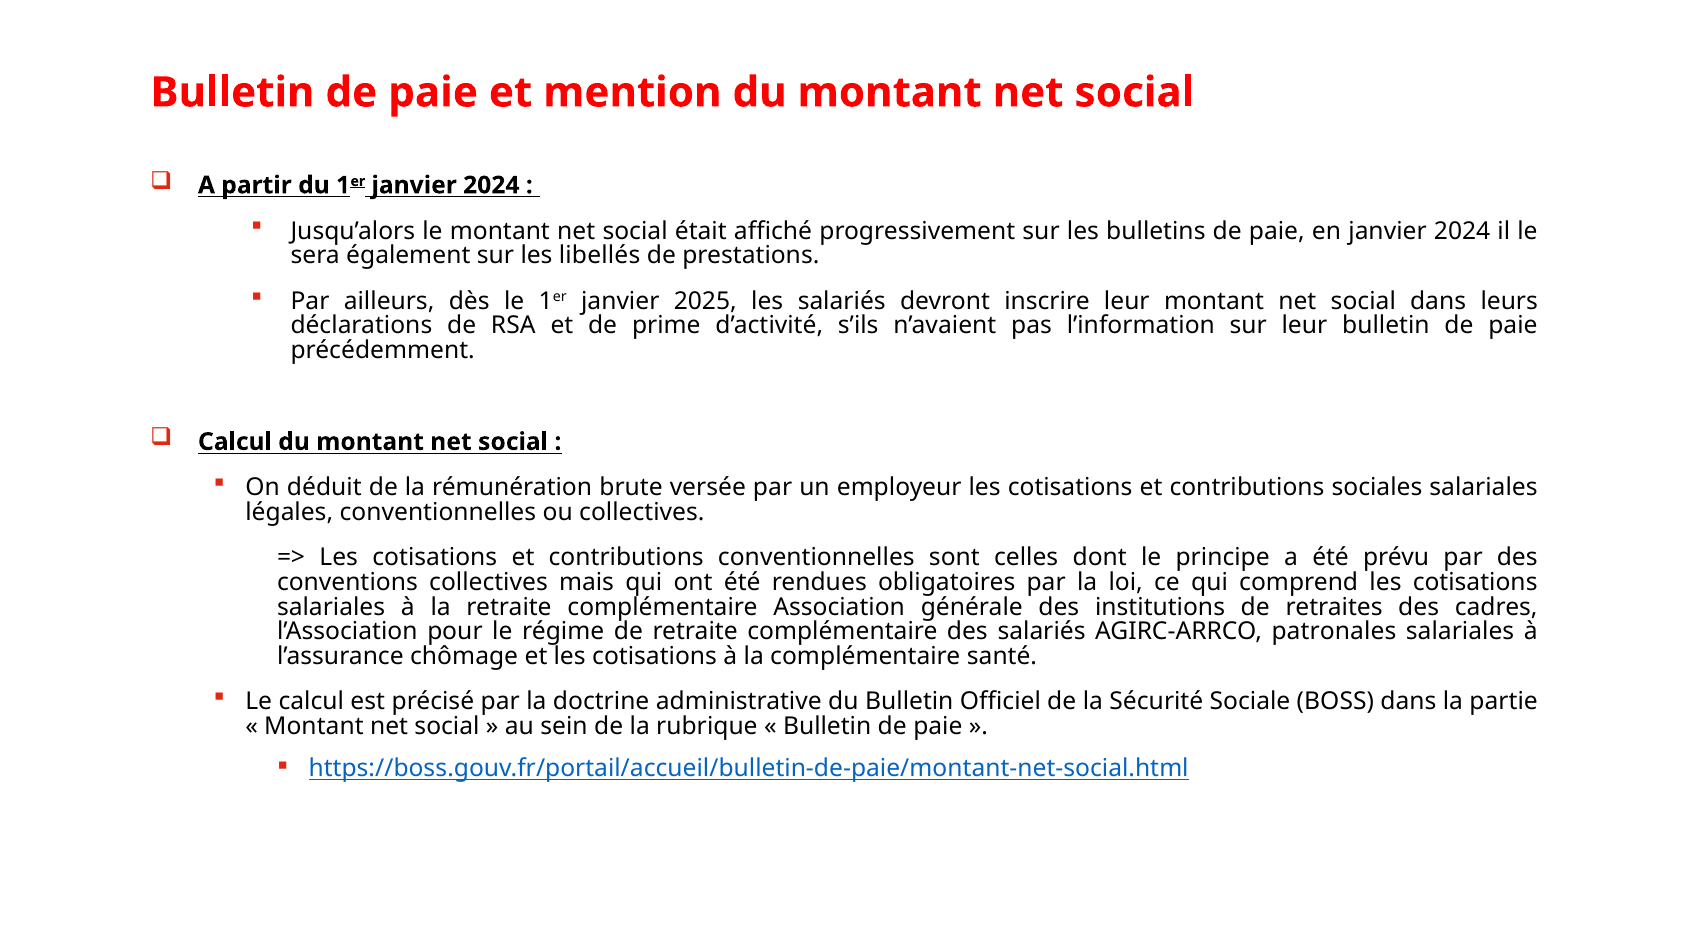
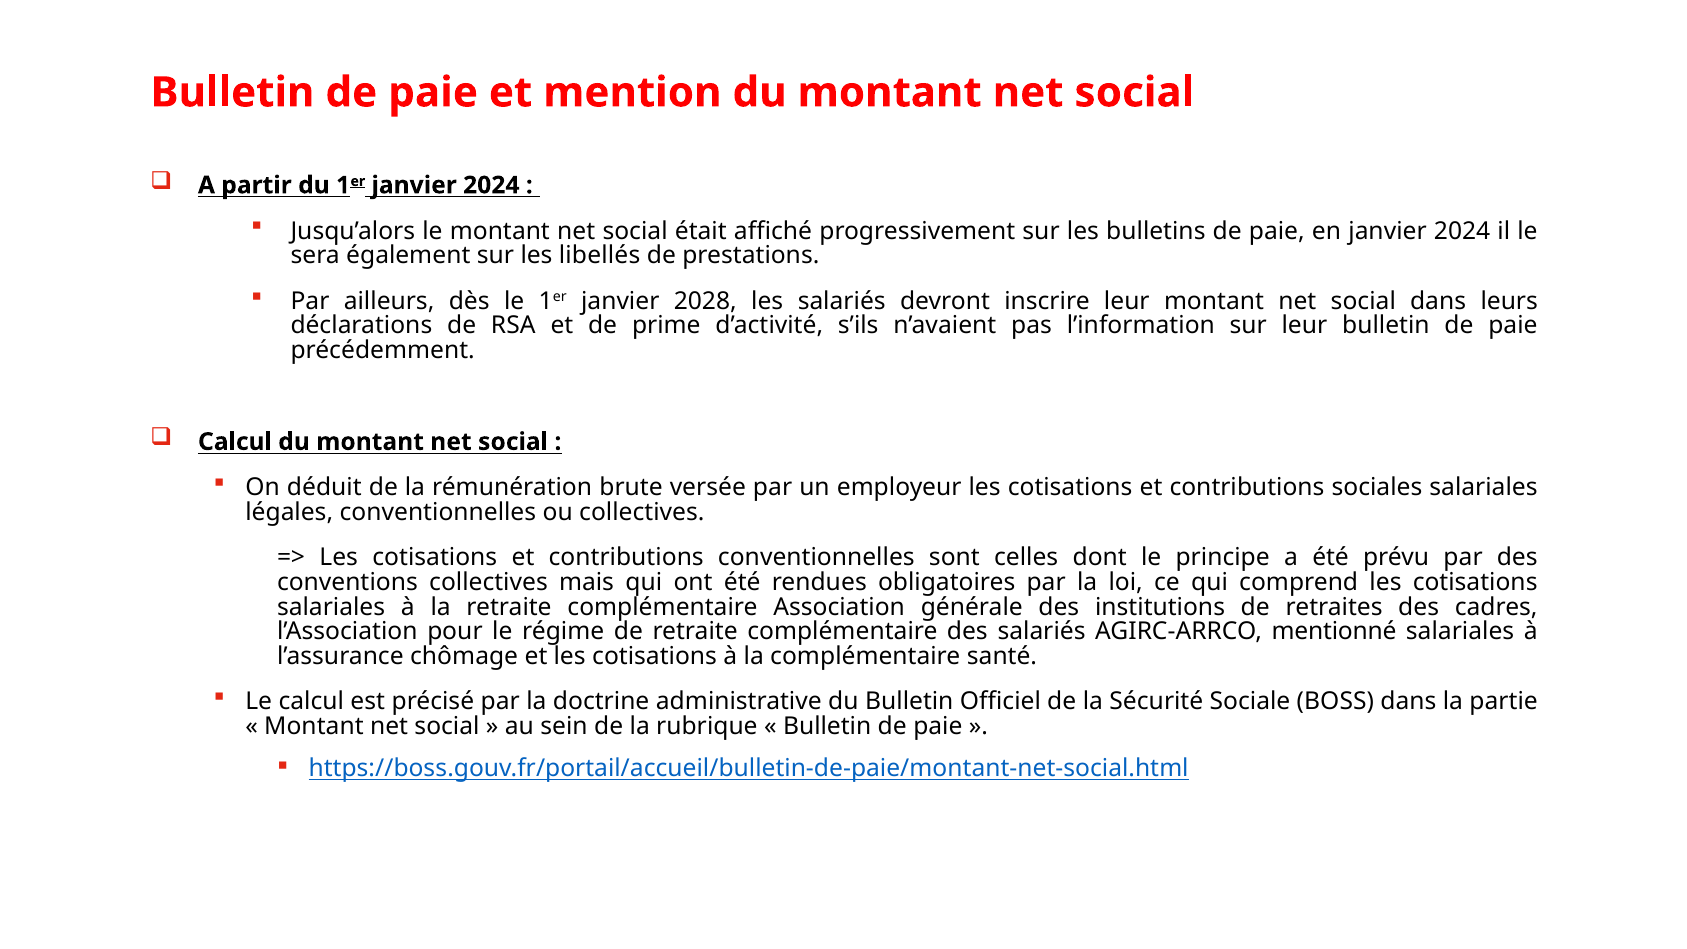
2025: 2025 -> 2028 (705, 301)
patronales: patronales -> mentionné (1334, 632)
